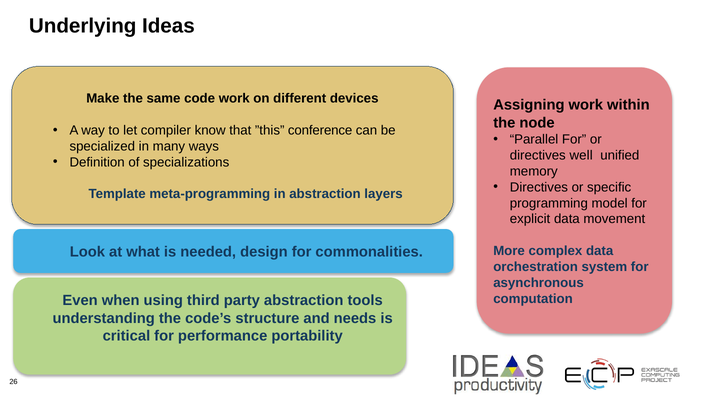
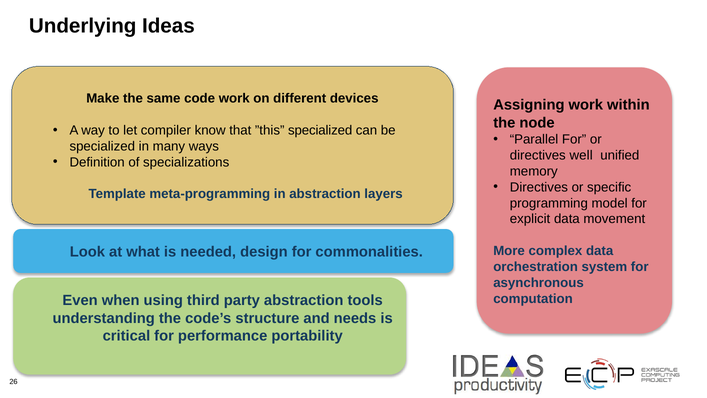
”this conference: conference -> specialized (320, 130)
